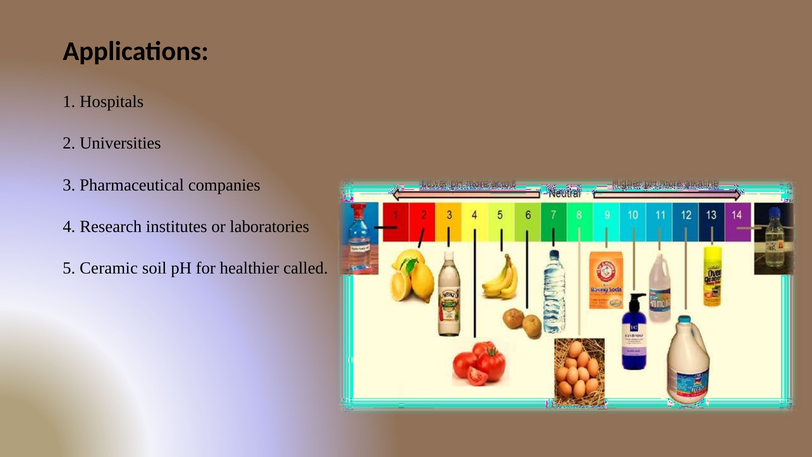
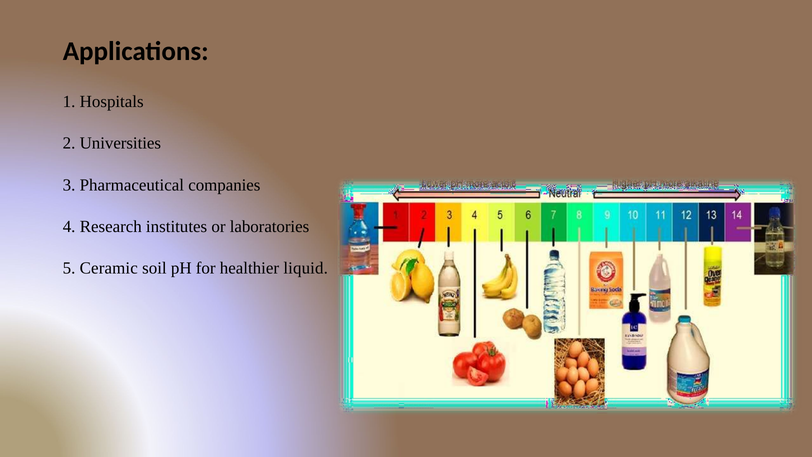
called: called -> liquid (306, 268)
